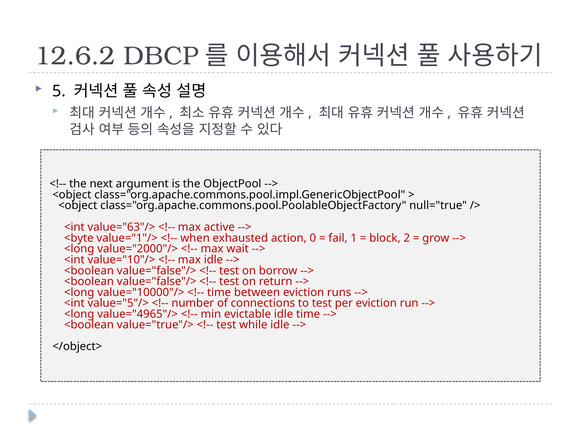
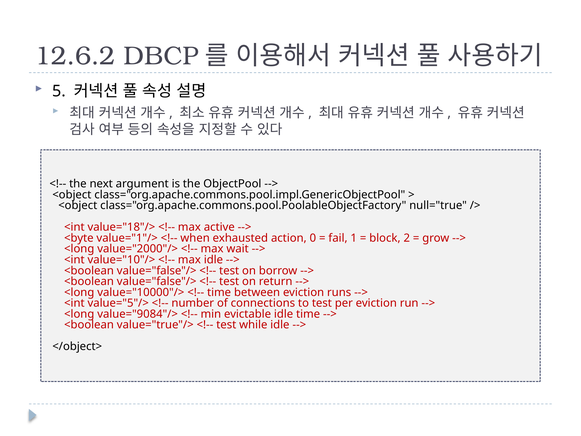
value="63"/>: value="63"/> -> value="18"/> (121, 227)
value="4965"/>: value="4965"/> -> value="9084"/> (138, 314)
